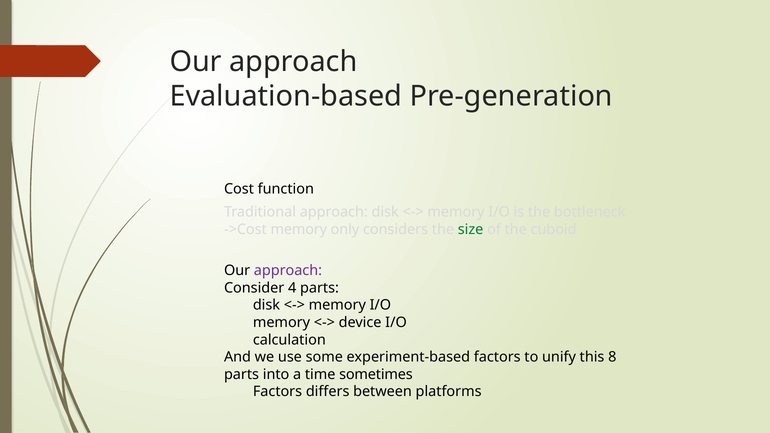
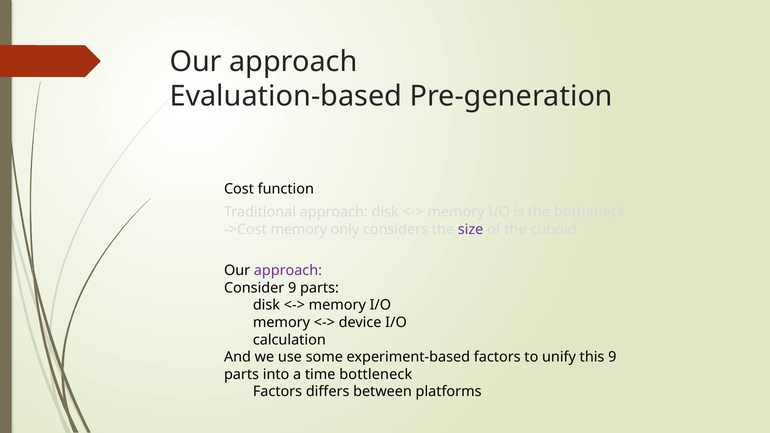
size colour: green -> purple (471, 230)
Consider 4: 4 -> 9 (292, 288)
this 8: 8 -> 9 (612, 357)
time sometimes: sometimes -> bottleneck (376, 374)
